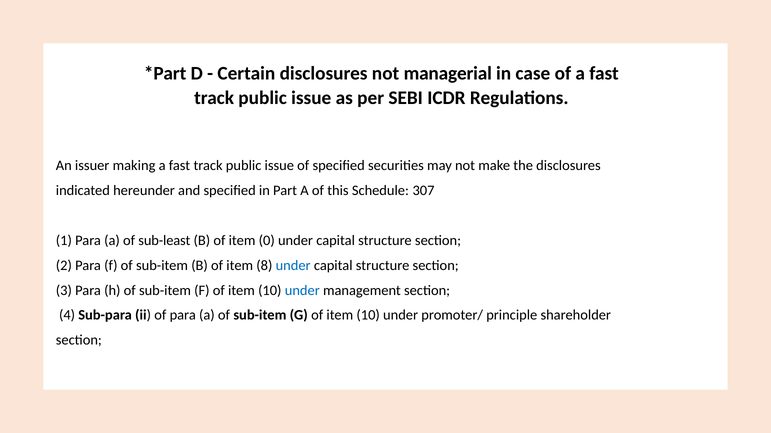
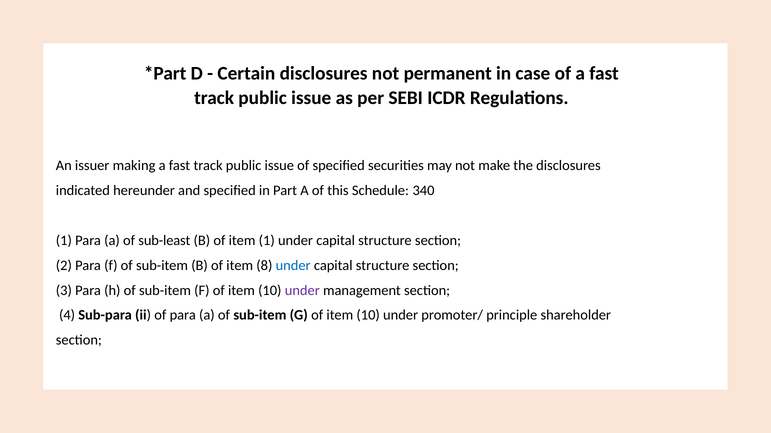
managerial: managerial -> permanent (448, 73)
307: 307 -> 340 (424, 191)
item 0: 0 -> 1 (267, 241)
under colour: blue -> purple (302, 291)
